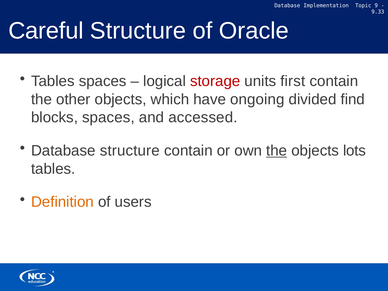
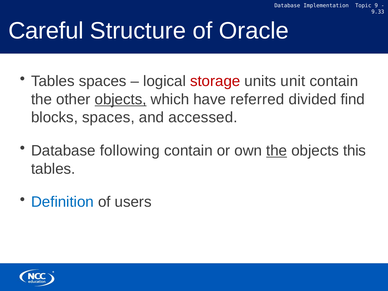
first: first -> unit (293, 81)
objects underline: none -> present (121, 99)
ongoing: ongoing -> referred (257, 99)
Database structure: structure -> following (130, 151)
lots: lots -> this (355, 151)
Definition colour: orange -> blue (62, 202)
